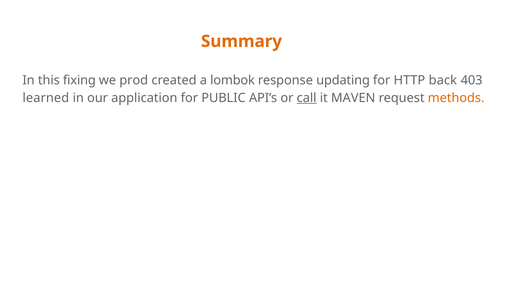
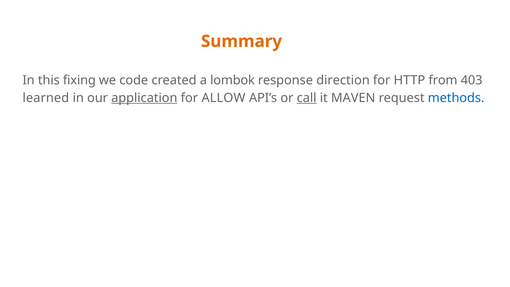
prod: prod -> code (134, 80)
updating: updating -> direction (343, 80)
back: back -> from (443, 80)
application underline: none -> present (144, 98)
PUBLIC: PUBLIC -> ALLOW (223, 98)
methods colour: orange -> blue (456, 98)
